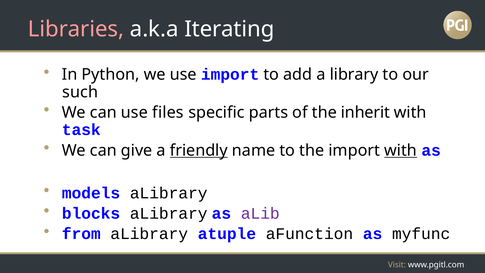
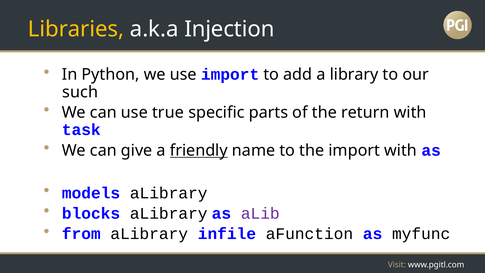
Libraries colour: pink -> yellow (76, 29)
Iterating: Iterating -> Injection (229, 29)
files: files -> true (168, 112)
inherit: inherit -> return (365, 112)
with underline: present -> none (401, 150)
atuple: atuple -> infile (227, 234)
